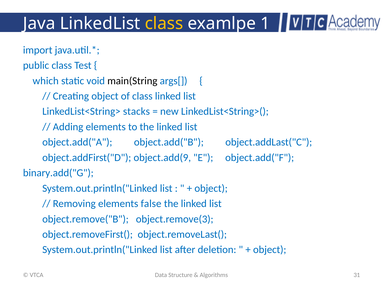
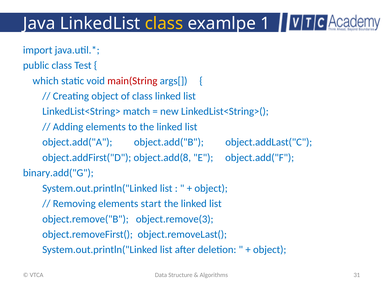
main(String colour: black -> red (132, 81)
stacks: stacks -> match (137, 111)
object.add(9: object.add(9 -> object.add(8 (162, 157)
false: false -> start (151, 203)
